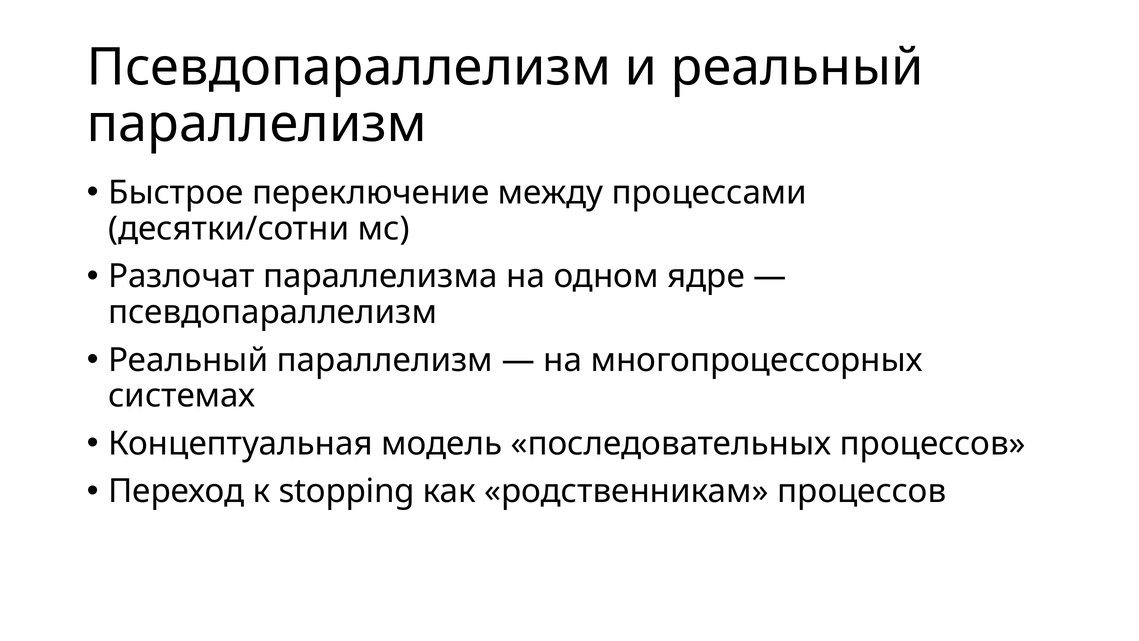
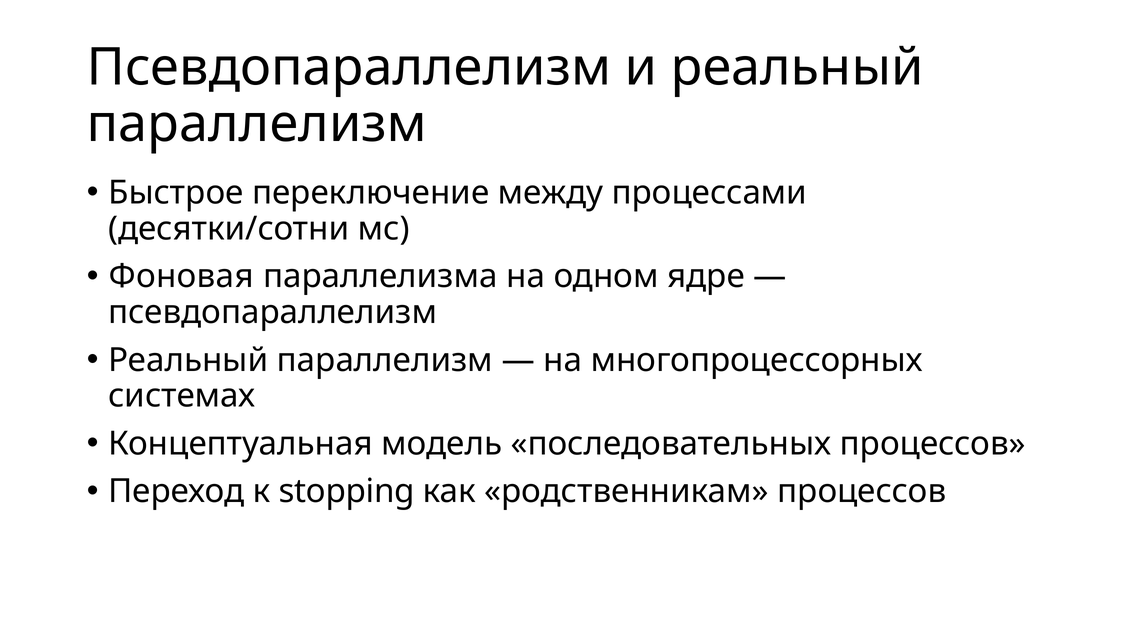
Разлочат: Разлочат -> Фоновая (181, 276)
